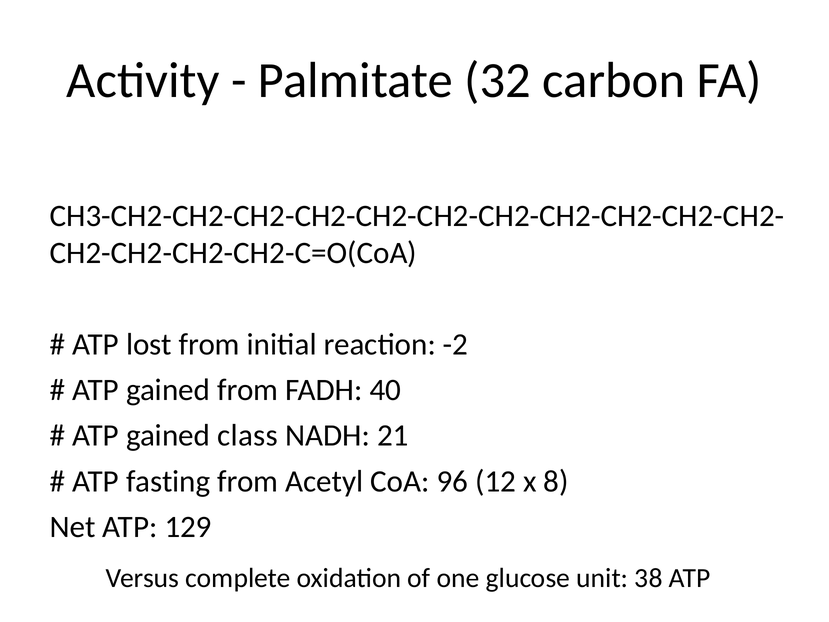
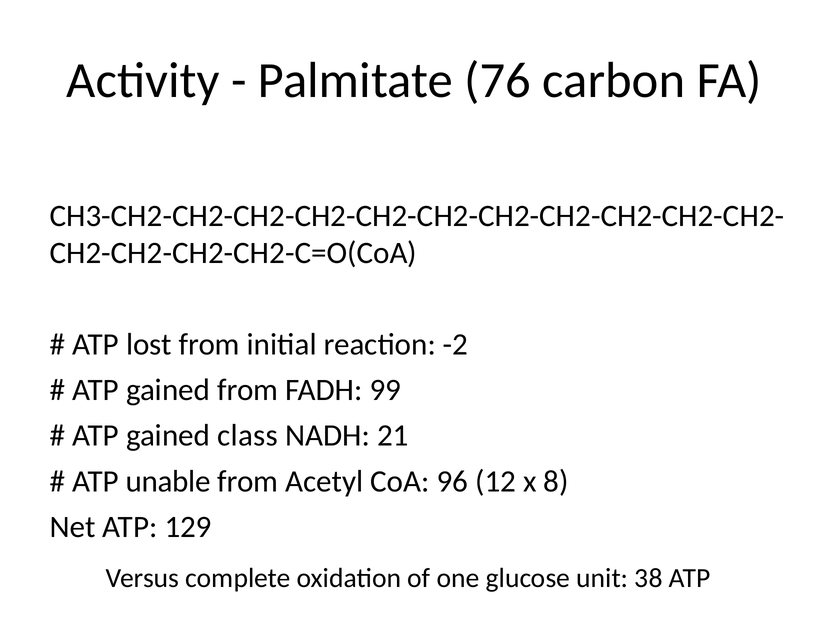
32: 32 -> 76 (498, 80)
40: 40 -> 99 (385, 390)
fasting: fasting -> unable (168, 481)
